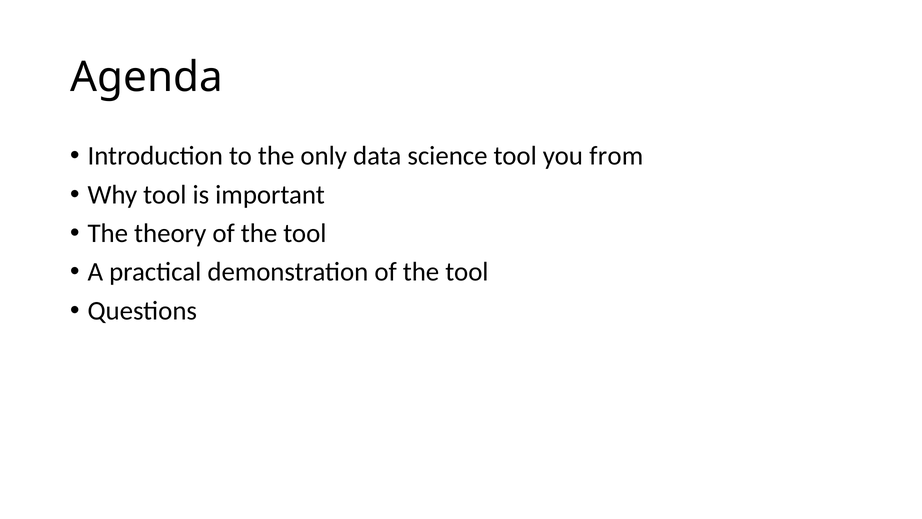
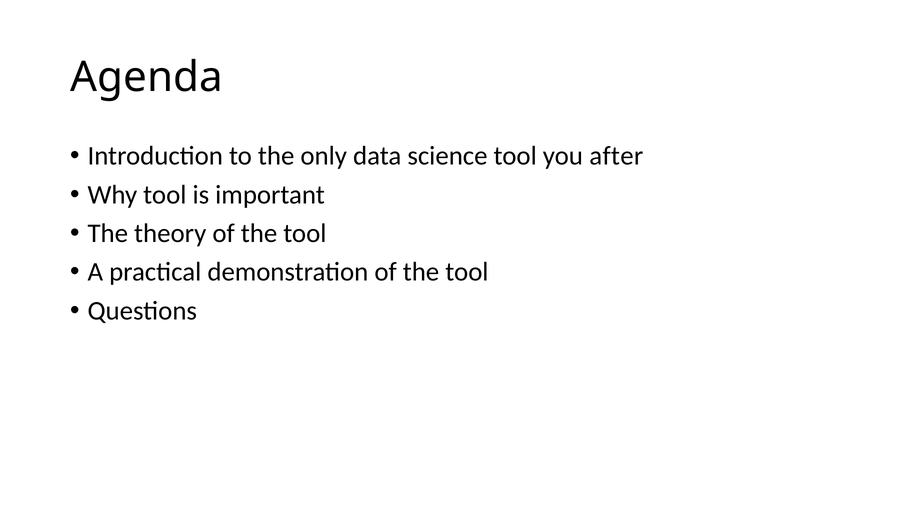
from: from -> after (616, 156)
